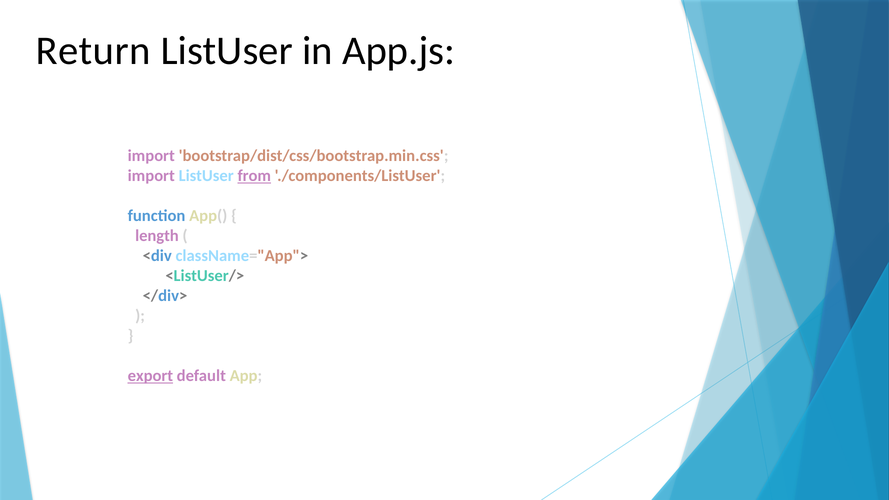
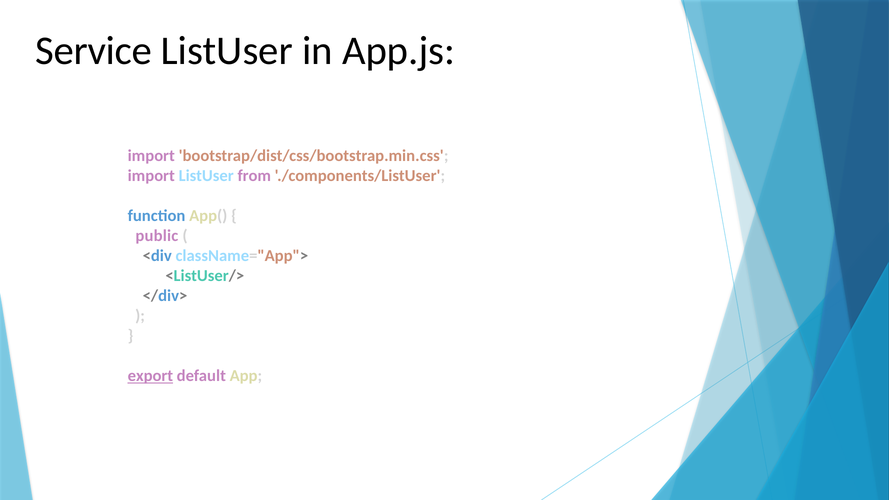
Return: Return -> Service (94, 51)
from underline: present -> none (254, 176)
length: length -> public (157, 236)
